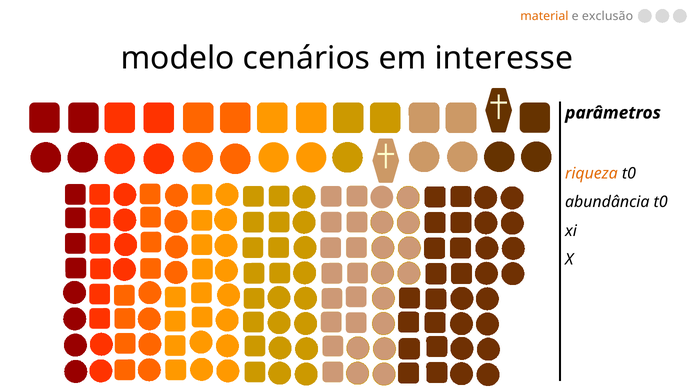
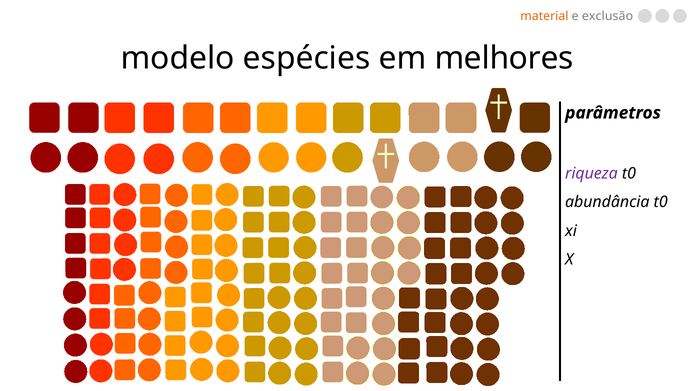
cenários: cenários -> espécies (307, 58)
interesse: interesse -> melhores (504, 58)
riqueza colour: orange -> purple (591, 174)
